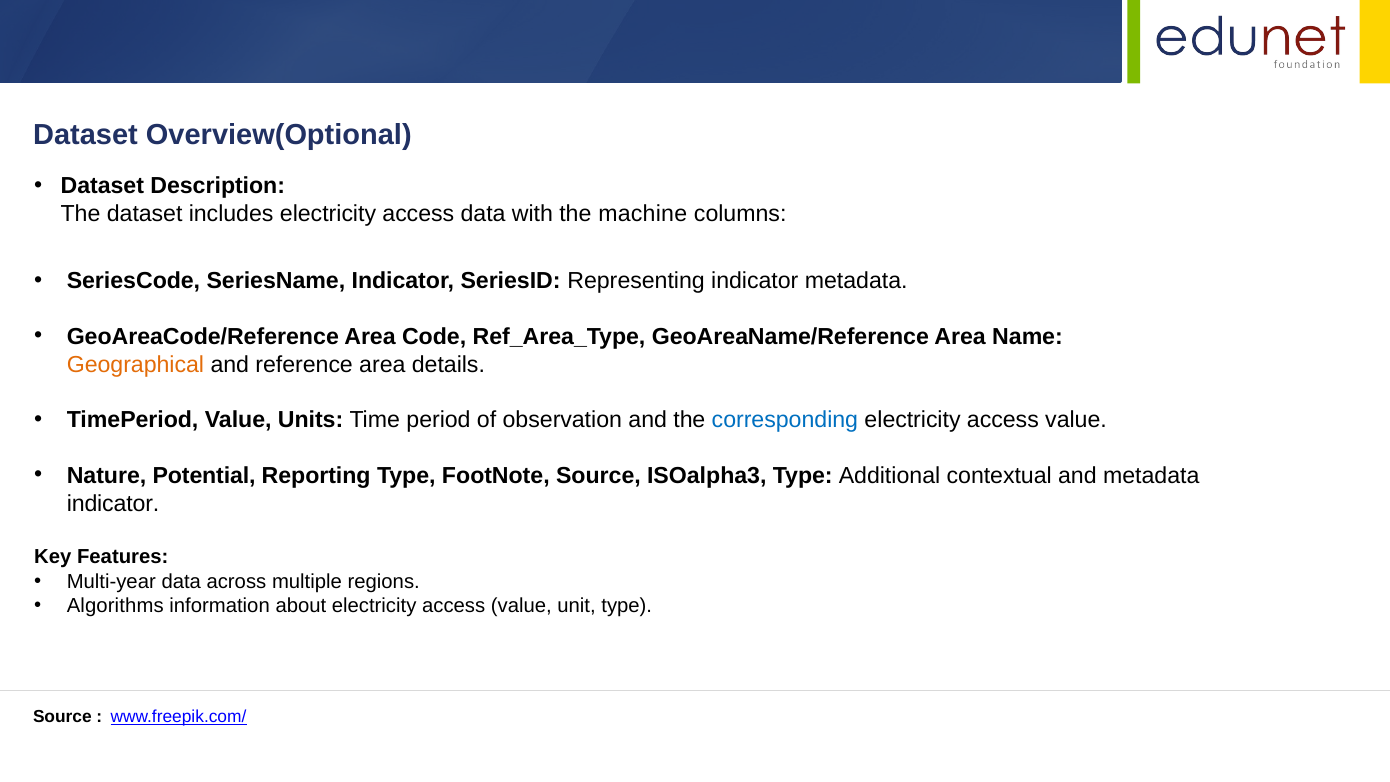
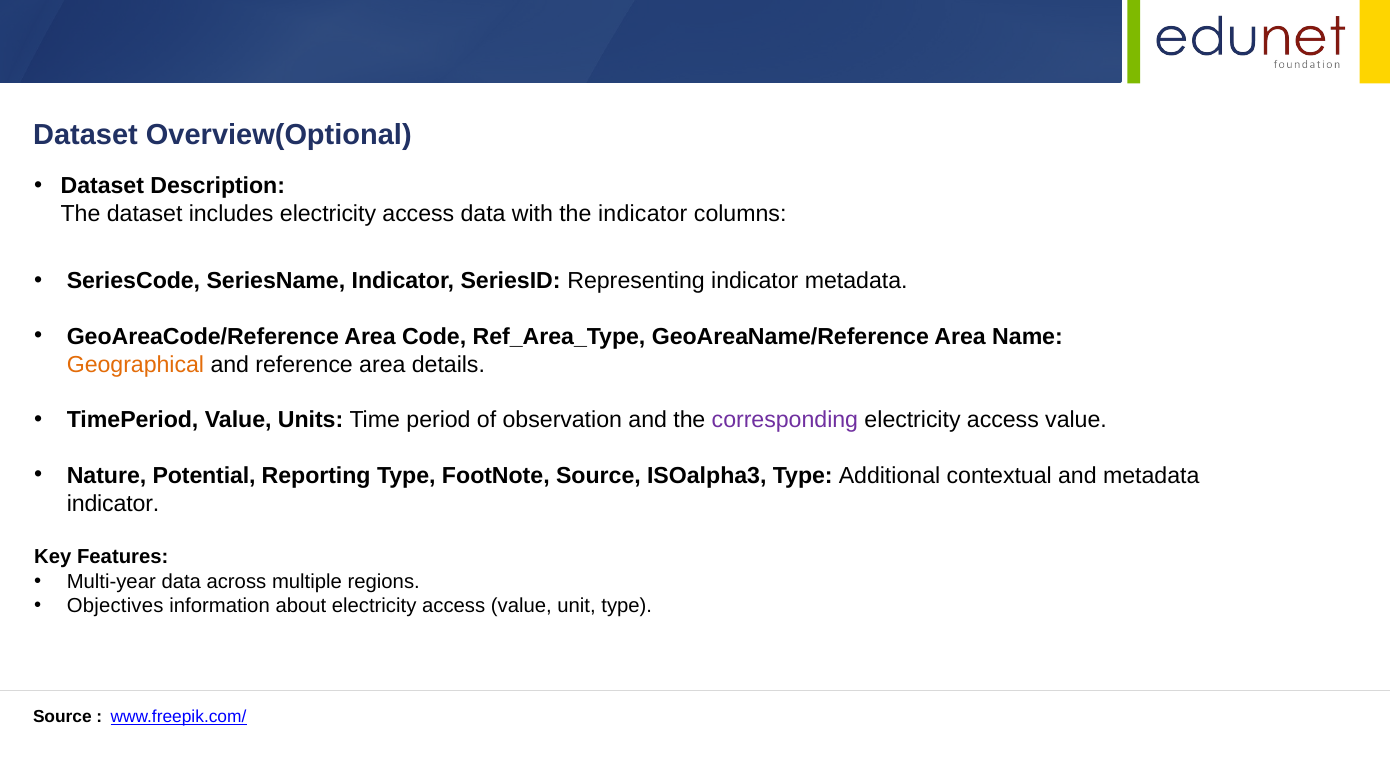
the machine: machine -> indicator (643, 214)
corresponding colour: blue -> purple (785, 420)
Algorithms: Algorithms -> Objectives (115, 606)
